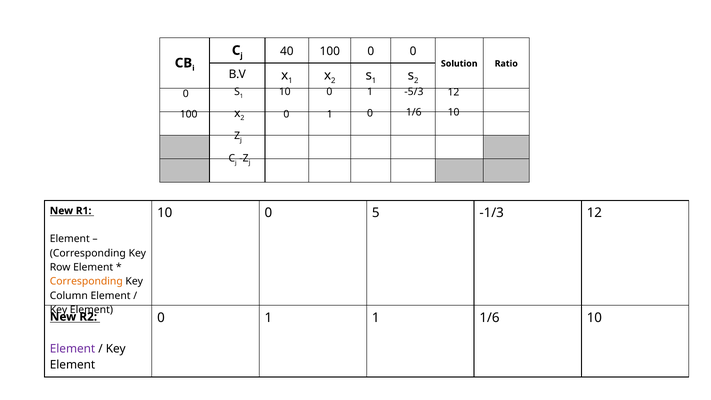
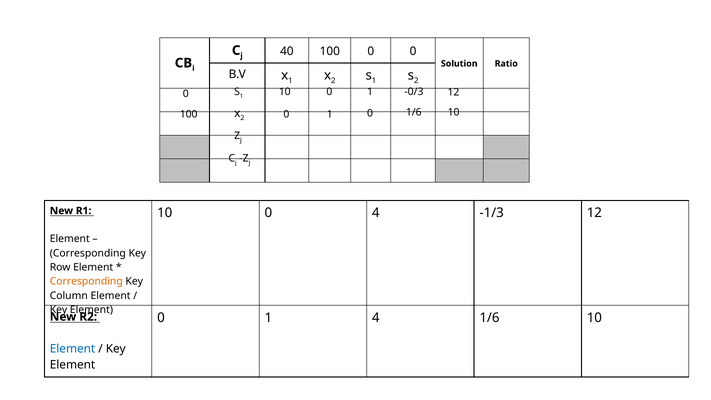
-5/3: -5/3 -> -0/3 (414, 92)
0 5: 5 -> 4 (376, 213)
1 1: 1 -> 4 (376, 318)
Element colour: purple -> blue (73, 349)
